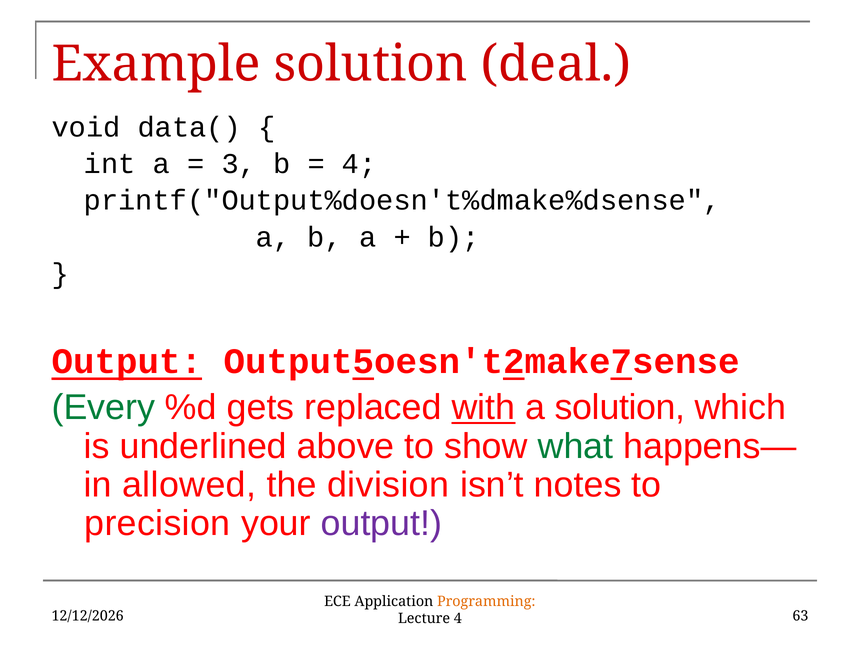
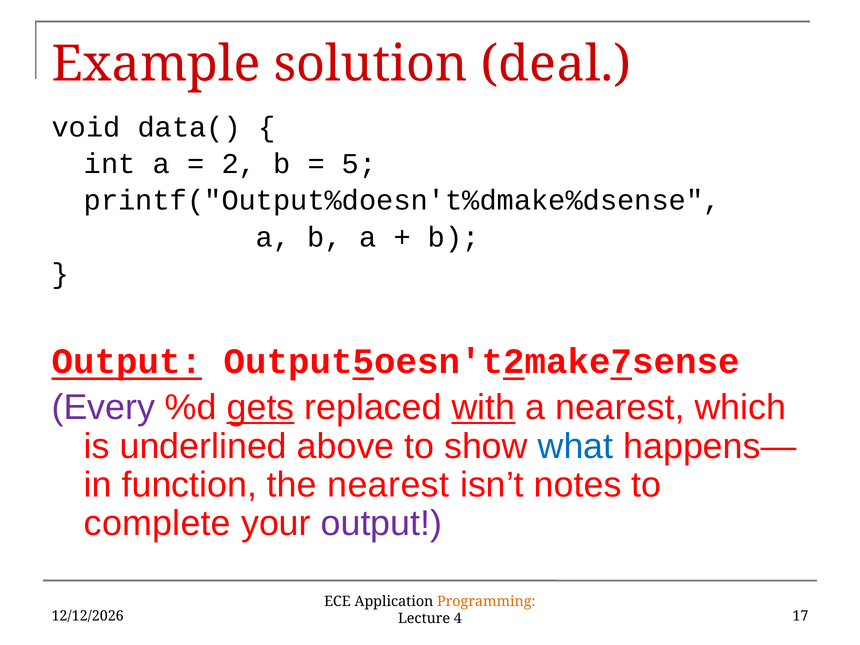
3: 3 -> 2 (239, 164)
4: 4 -> 5 (359, 164)
Every colour: green -> purple (103, 407)
gets underline: none -> present (261, 407)
a solution: solution -> nearest (620, 407)
what colour: green -> blue (575, 446)
allowed: allowed -> function (189, 485)
the division: division -> nearest (388, 485)
precision: precision -> complete (157, 524)
63: 63 -> 17 (800, 616)
